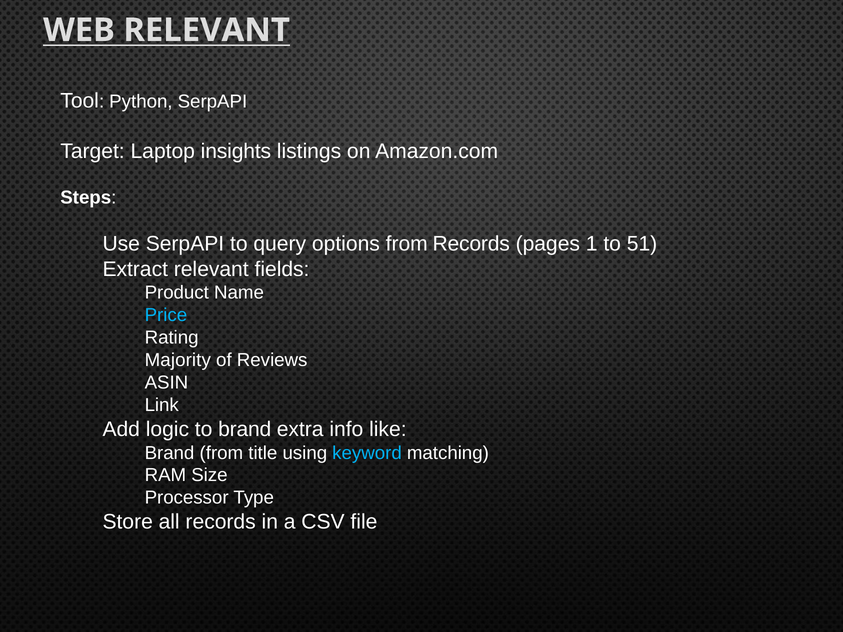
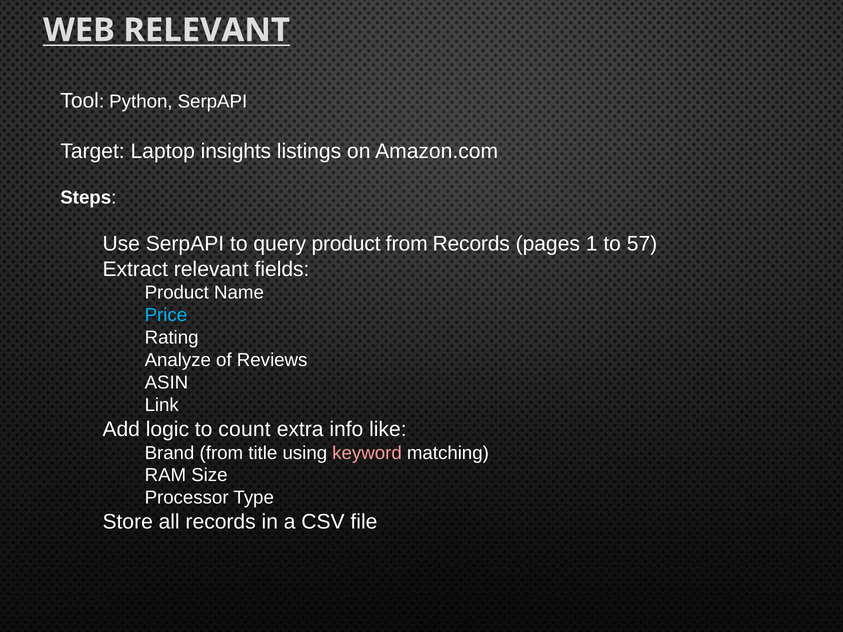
query options: options -> product (346, 244)
51: 51 -> 57 (642, 244)
Majority: Majority -> Analyze (178, 360)
to brand: brand -> count (245, 429)
keyword colour: light blue -> pink (367, 453)
